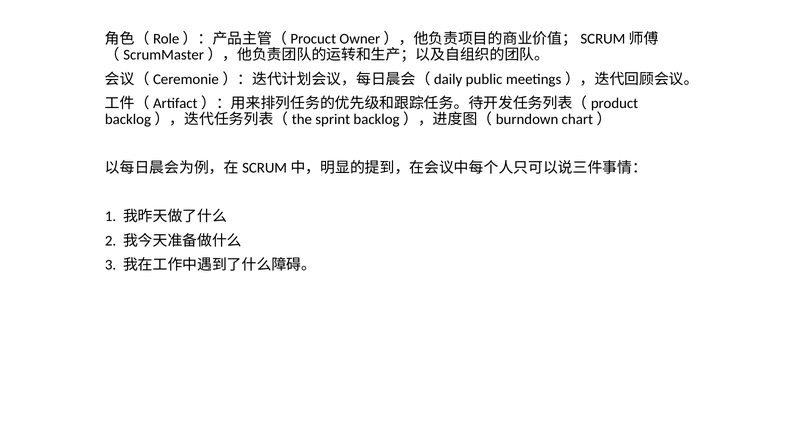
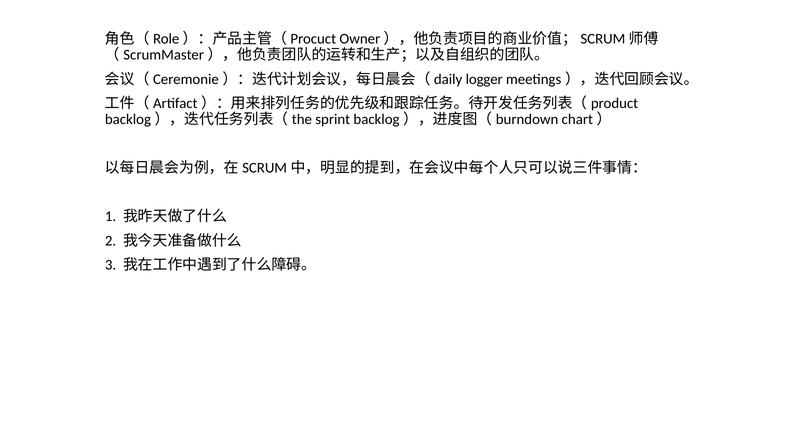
public: public -> logger (484, 79)
